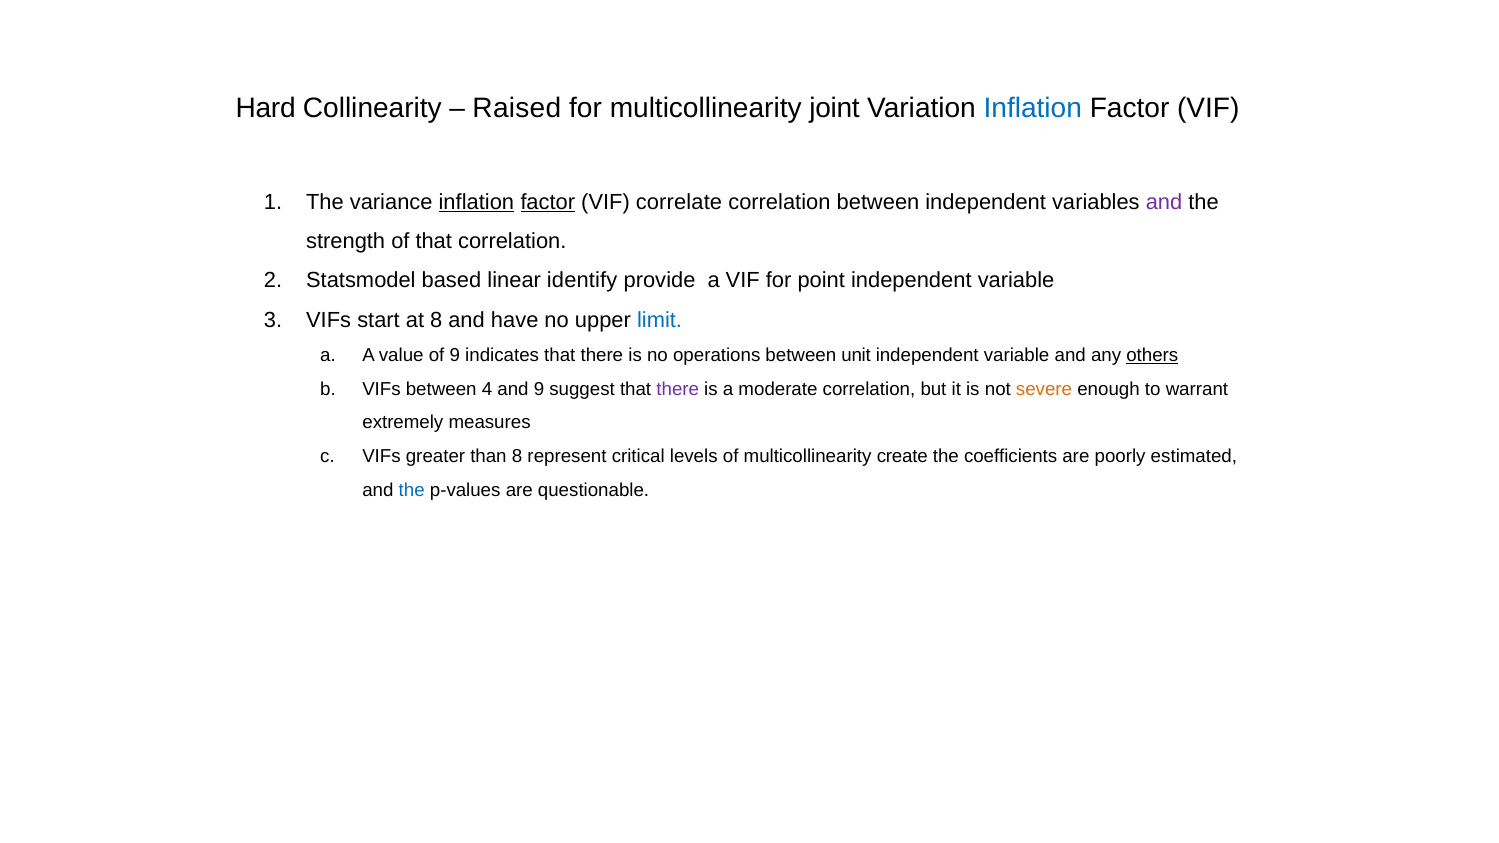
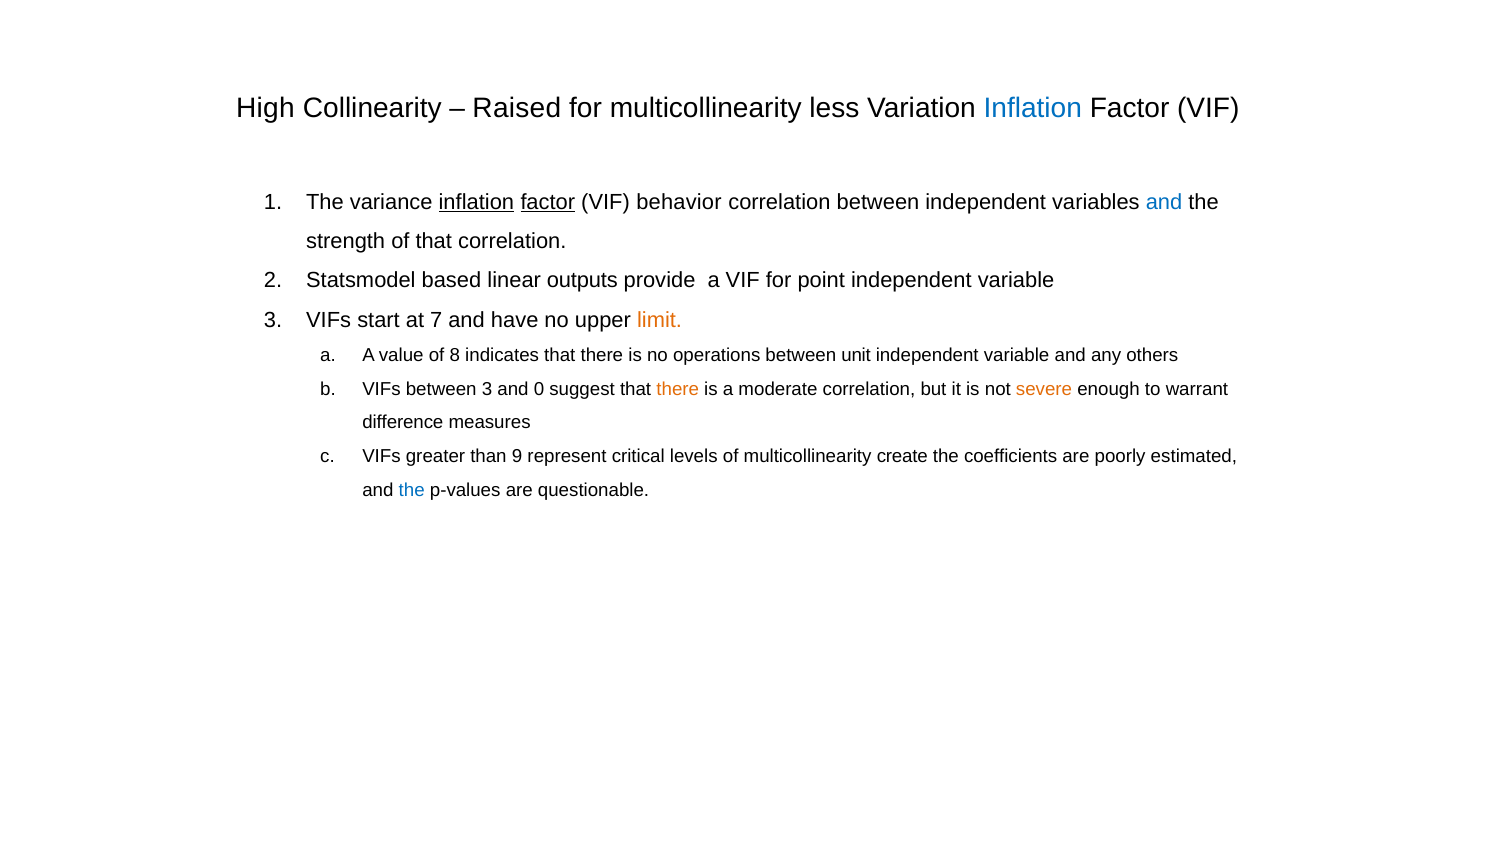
Hard: Hard -> High (265, 109)
joint: joint -> less (834, 109)
correlate: correlate -> behavior (679, 202)
and colour: purple -> blue (1164, 202)
identify: identify -> outputs (582, 281)
at 8: 8 -> 7 (436, 320)
limit colour: blue -> orange (660, 320)
of 9: 9 -> 8 (455, 355)
others underline: present -> none (1152, 355)
between 4: 4 -> 3 (487, 389)
and 9: 9 -> 0 (539, 389)
there colour: purple -> orange (678, 389)
extremely: extremely -> difference (403, 423)
than 8: 8 -> 9 (517, 456)
